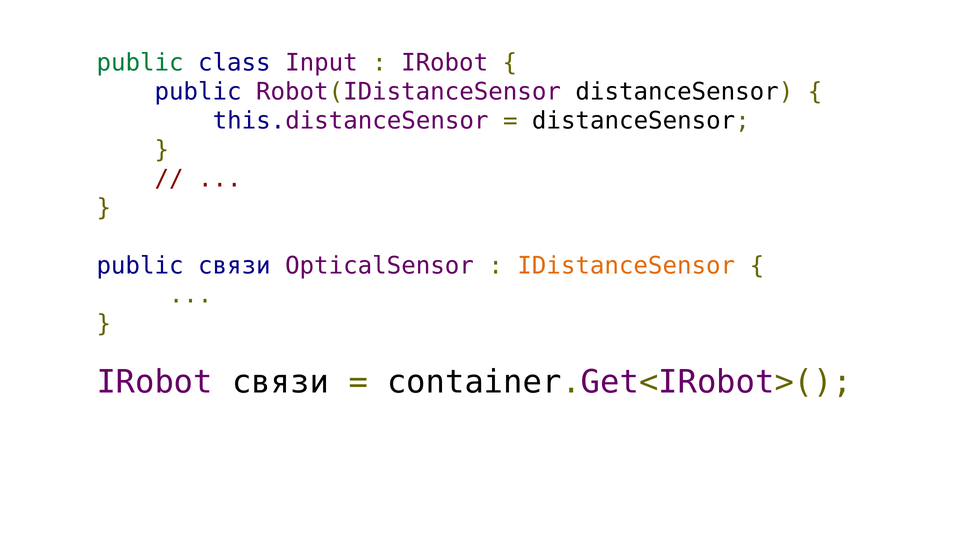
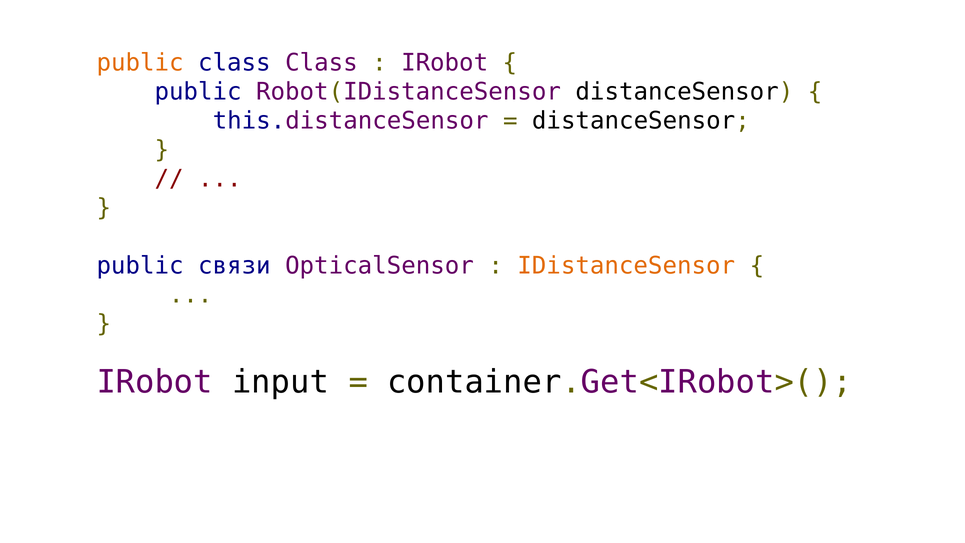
public colour: green -> orange (140, 63)
class Input: Input -> Class (321, 63)
IRobot связи: связи -> input (281, 382)
